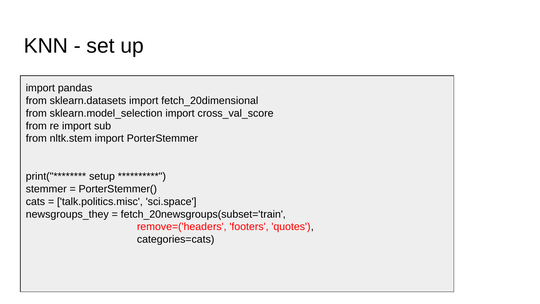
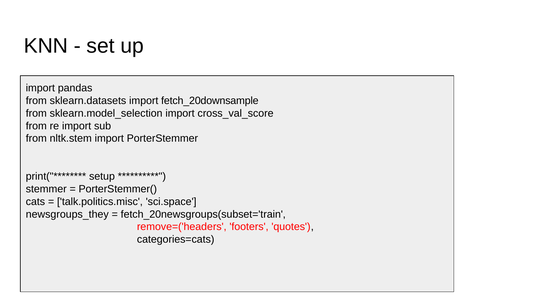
fetch_20dimensional: fetch_20dimensional -> fetch_20downsample (210, 101)
